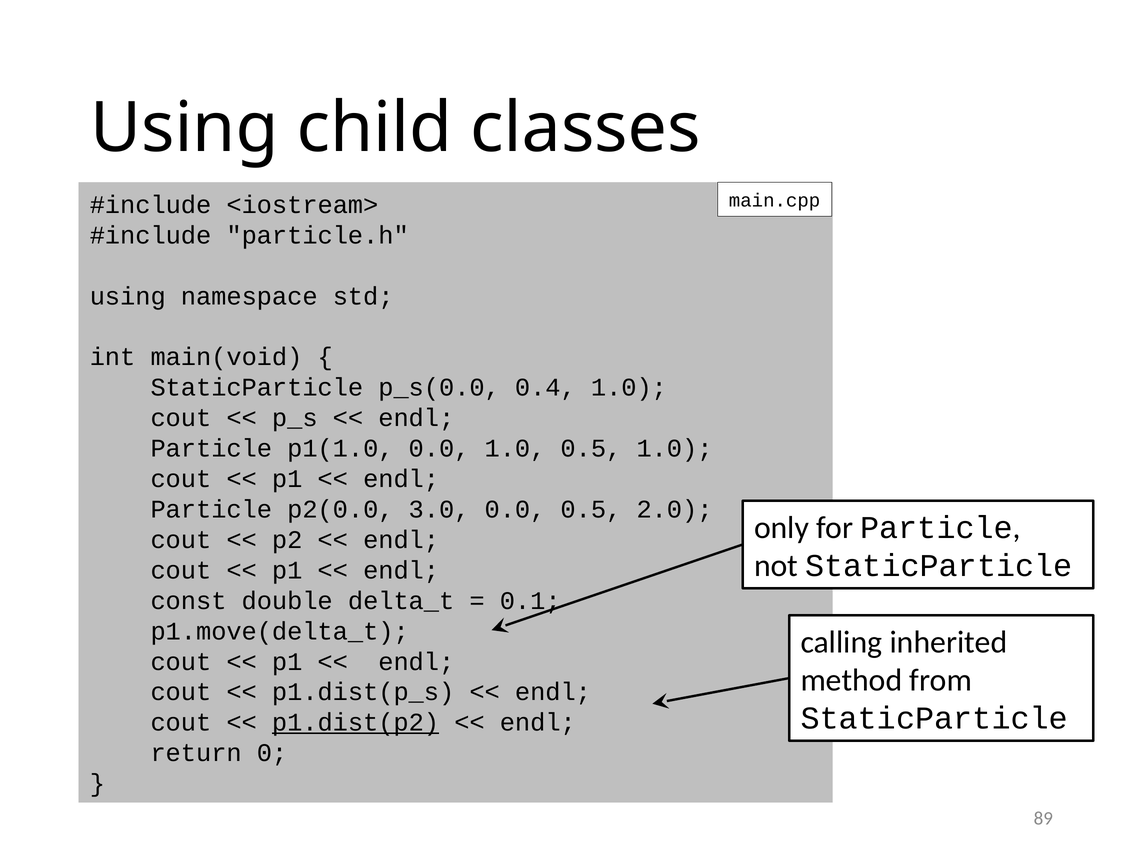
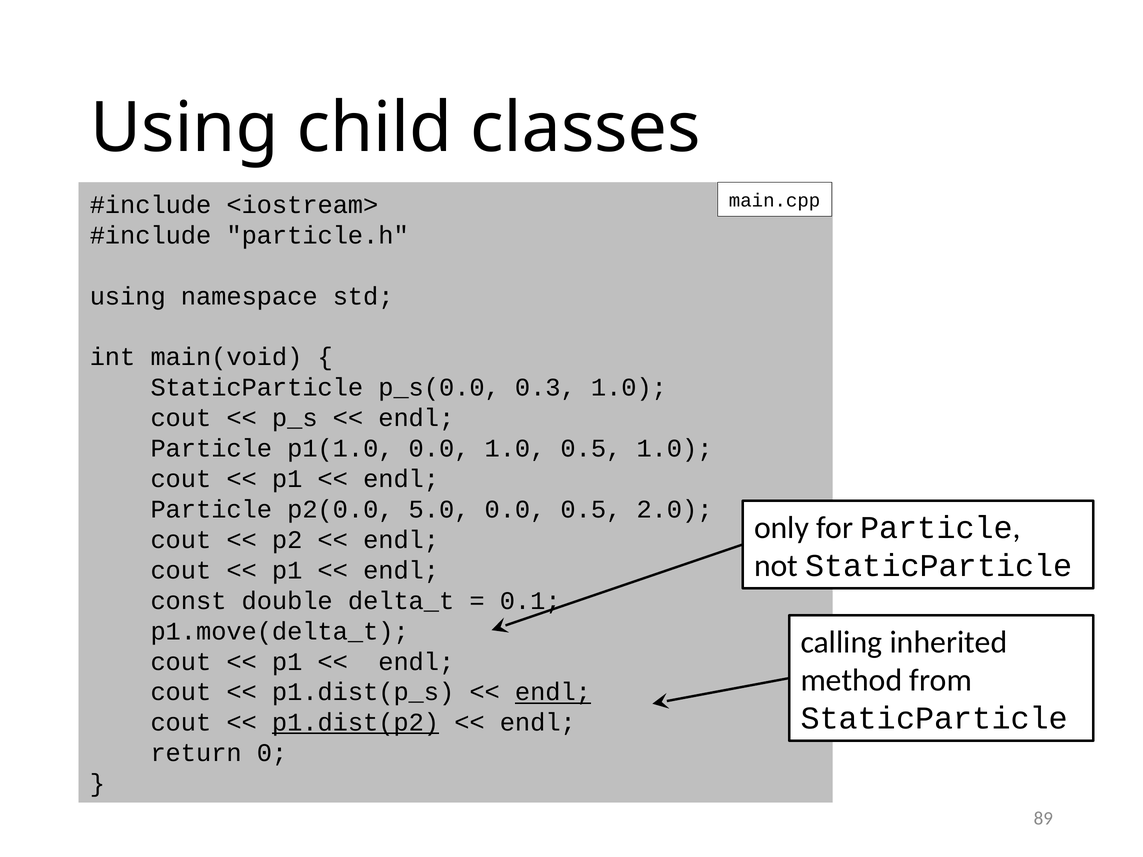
0.4: 0.4 -> 0.3 (545, 388)
3.0: 3.0 -> 5.0 (439, 510)
endl underline: none -> present (553, 692)
